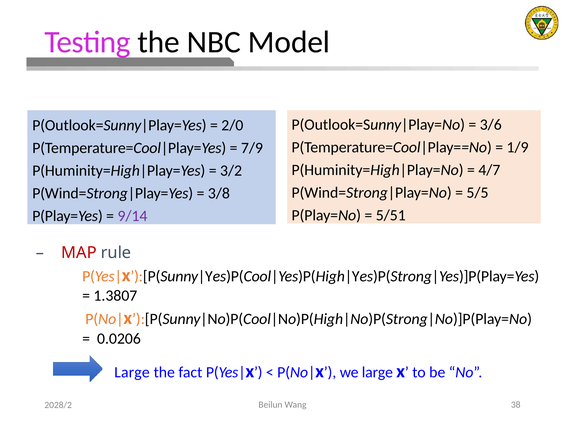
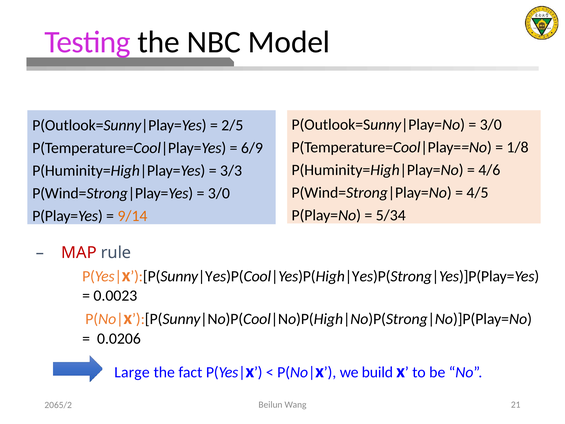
3/6: 3/6 -> 3/0 (491, 124)
2/0: 2/0 -> 2/5 (232, 125)
1/9: 1/9 -> 1/8 (518, 147)
7/9: 7/9 -> 6/9 (252, 148)
4/7: 4/7 -> 4/6 (489, 170)
3/2: 3/2 -> 3/3 (231, 170)
5/5: 5/5 -> 4/5 (477, 192)
3/8: 3/8 -> 3/0 (219, 193)
5/51: 5/51 -> 5/34 (391, 215)
9/14 colour: purple -> orange (132, 216)
1.3807: 1.3807 -> 0.0023 (115, 296)
we large: large -> build (377, 372)
38: 38 -> 21 (516, 405)
2028/2: 2028/2 -> 2065/2 (58, 405)
